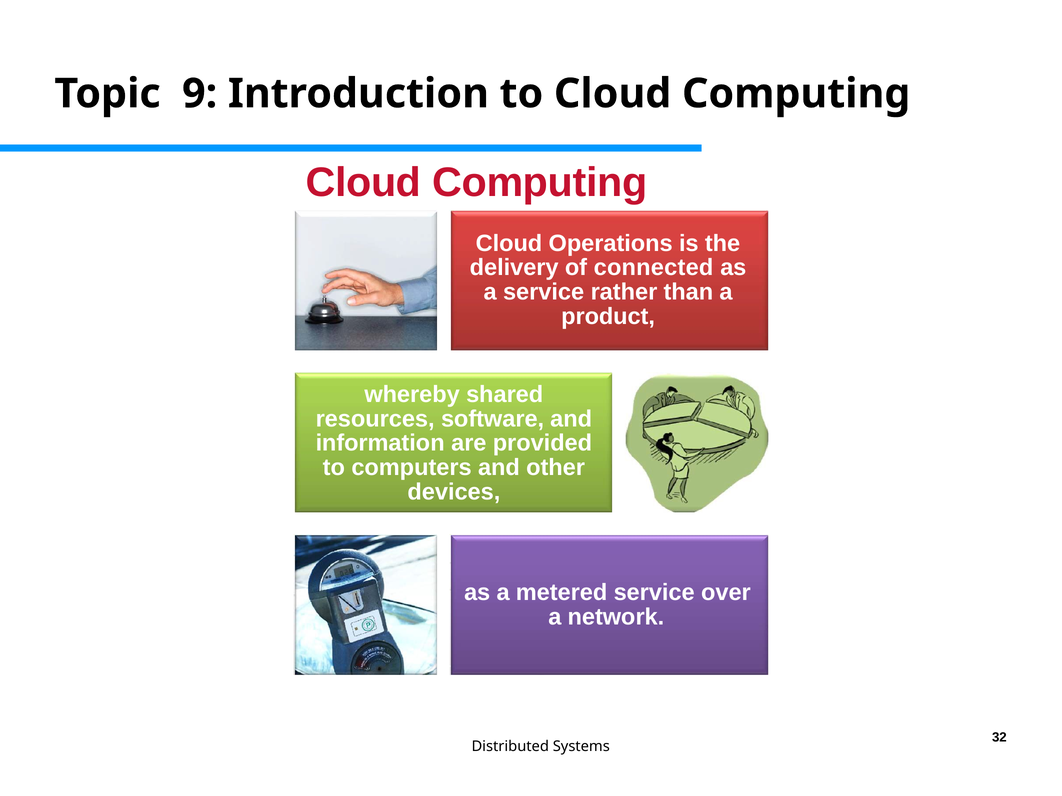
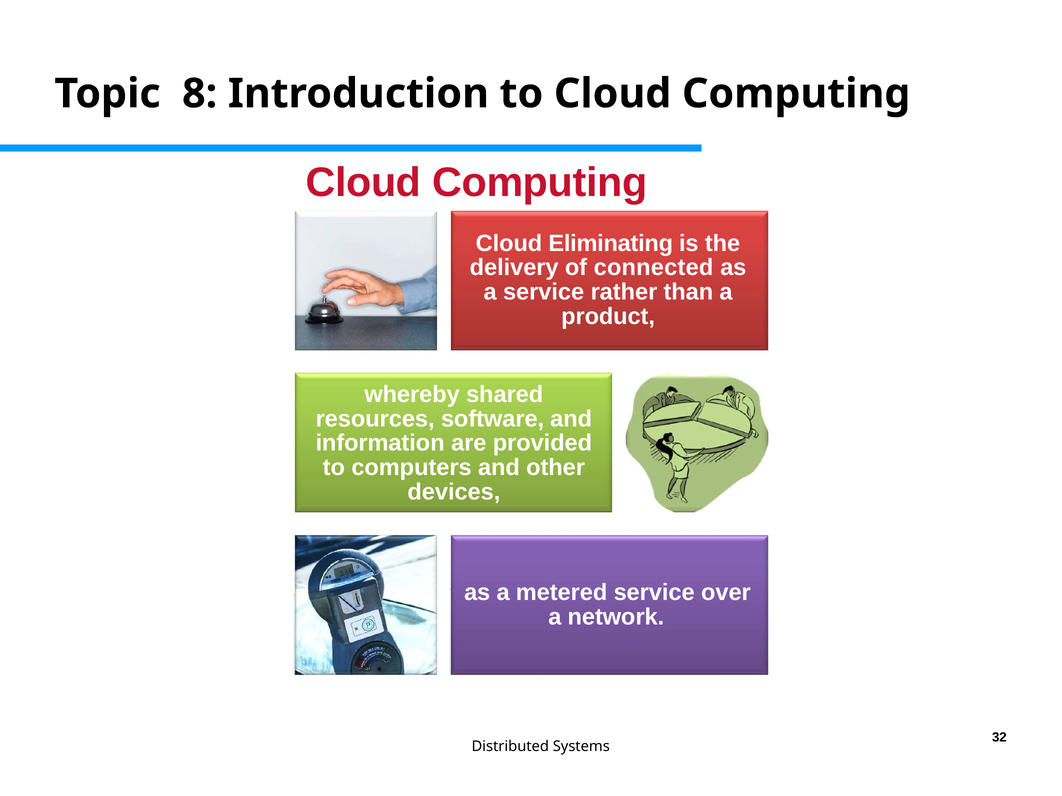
9: 9 -> 8 (200, 94)
Operations: Operations -> Eliminating (611, 243)
